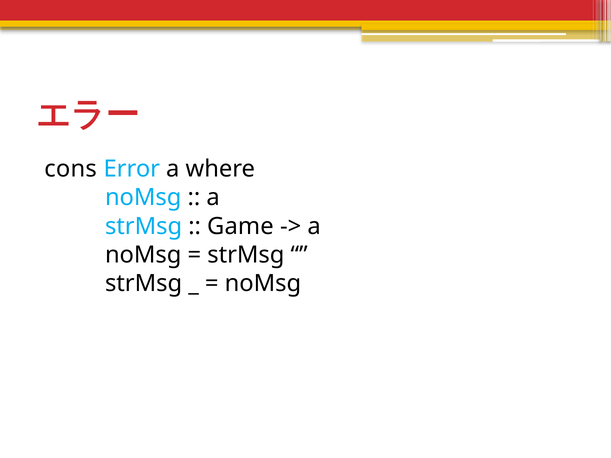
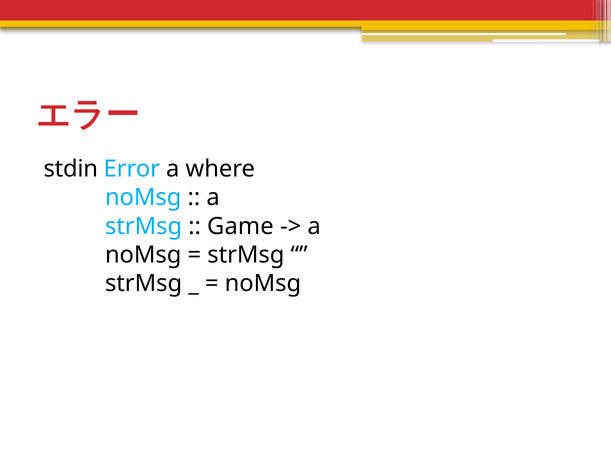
cons: cons -> stdin (71, 169)
